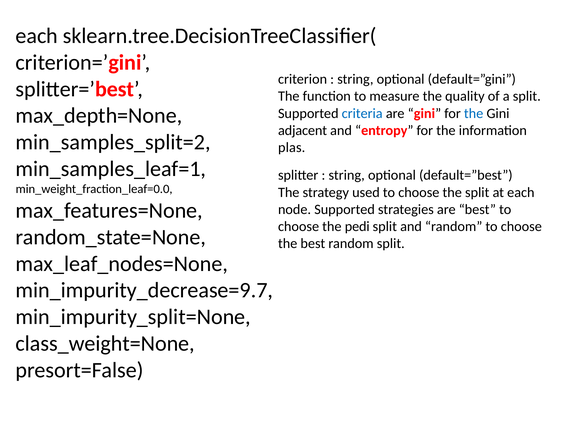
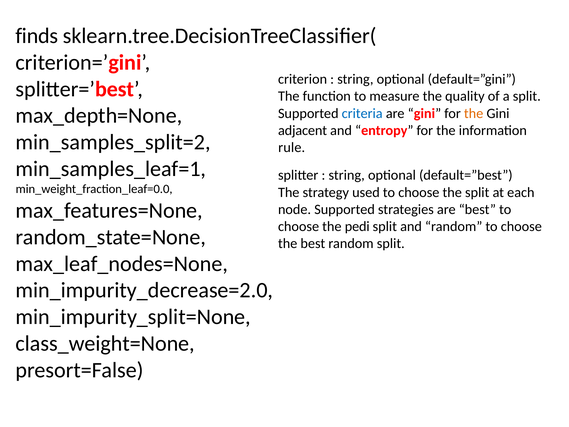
each: each -> finds (37, 36)
the colour: blue -> orange (474, 113)
plas: plas -> rule (292, 147)
min_impurity_decrease=9.7: min_impurity_decrease=9.7 -> min_impurity_decrease=2.0 (144, 290)
